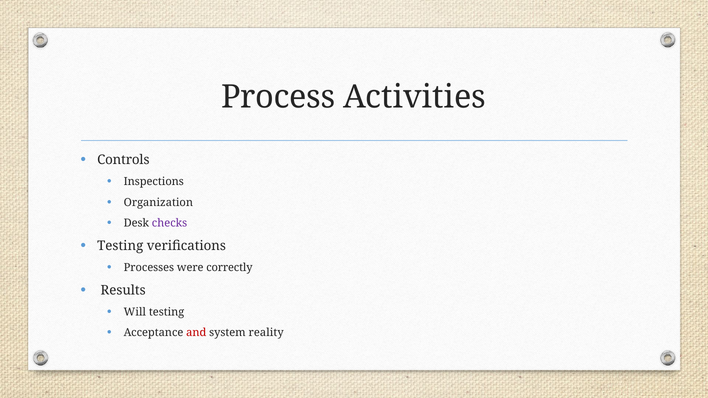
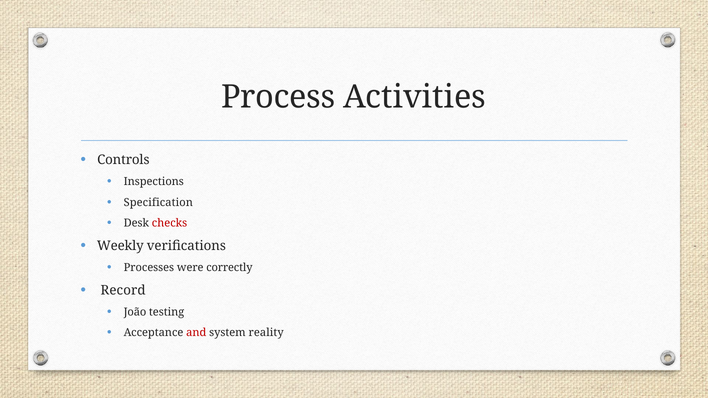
Organization: Organization -> Specification (158, 203)
checks colour: purple -> red (170, 223)
Testing: Testing -> Weekly (120, 246)
Results: Results -> Record (123, 290)
Will: Will -> João (135, 312)
